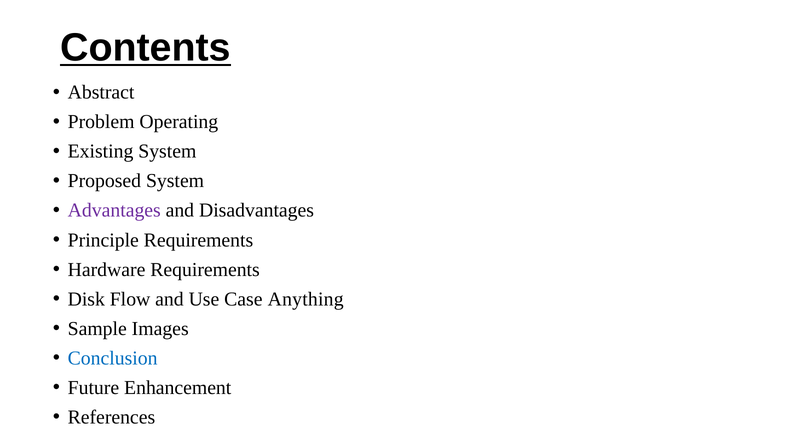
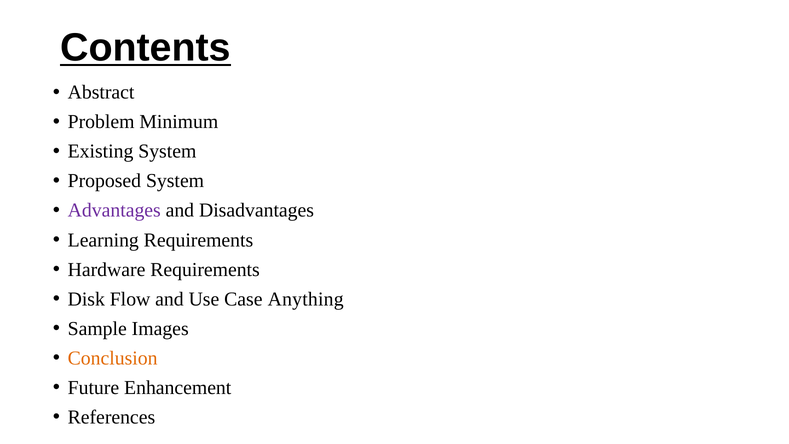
Operating: Operating -> Minimum (179, 122)
Principle: Principle -> Learning (103, 240)
Conclusion colour: blue -> orange (113, 358)
